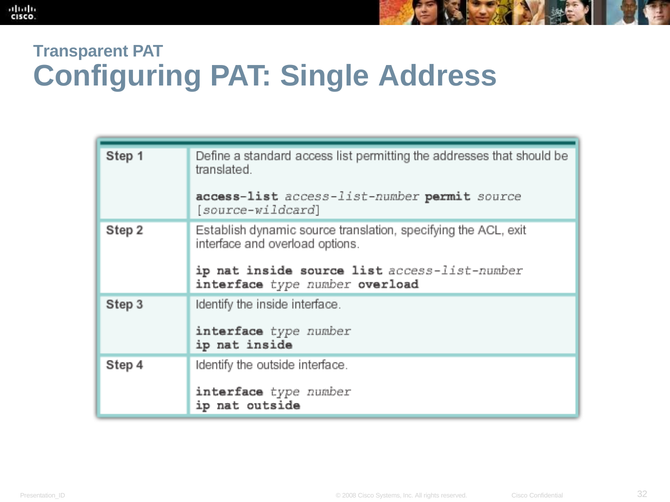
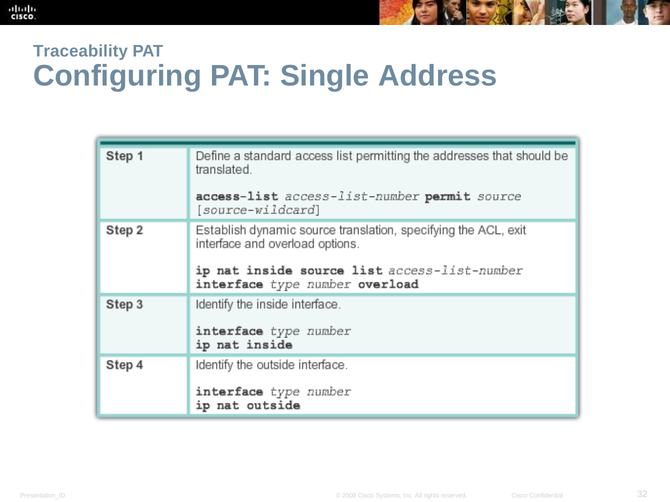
Transparent: Transparent -> Traceability (81, 51)
